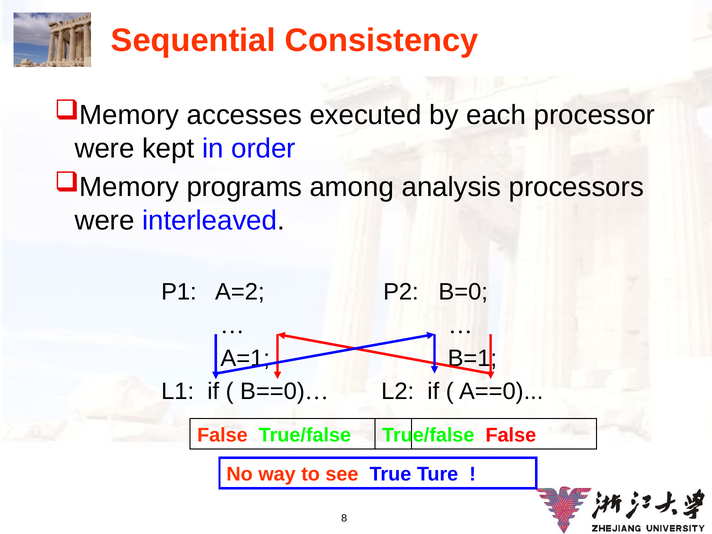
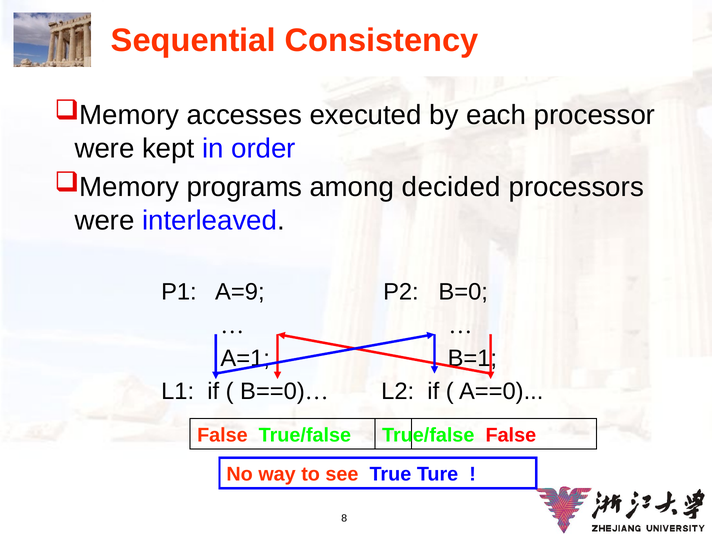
analysis: analysis -> decided (451, 187)
A=2: A=2 -> A=9 (240, 292)
